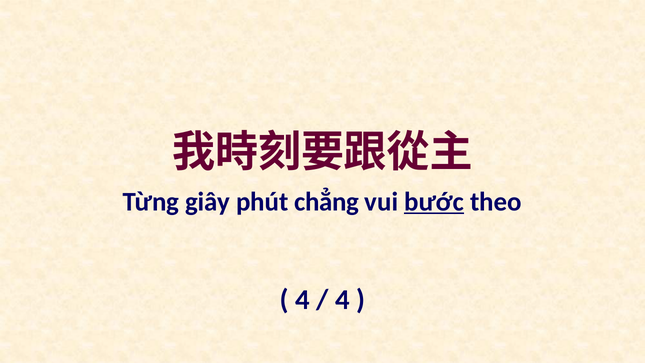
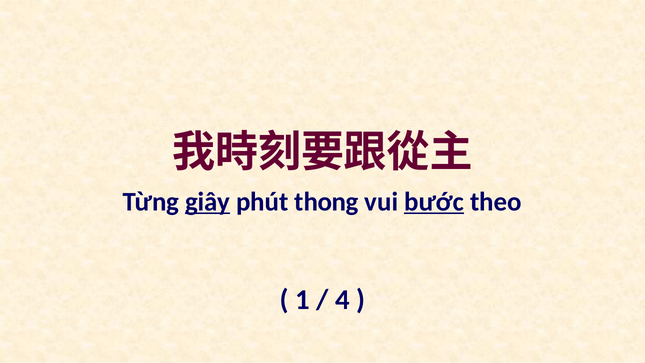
giây underline: none -> present (208, 202)
chẳng: chẳng -> thong (327, 202)
4: 4 -> 1 (303, 299)
